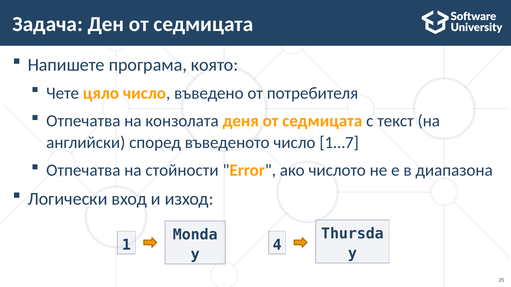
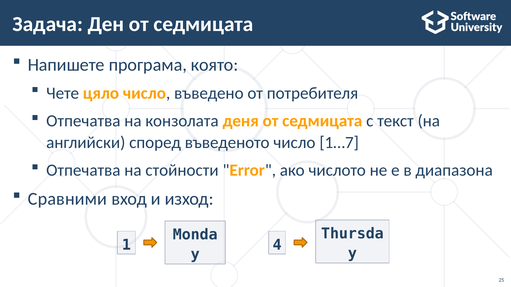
Логически: Логически -> Сравними (67, 199)
